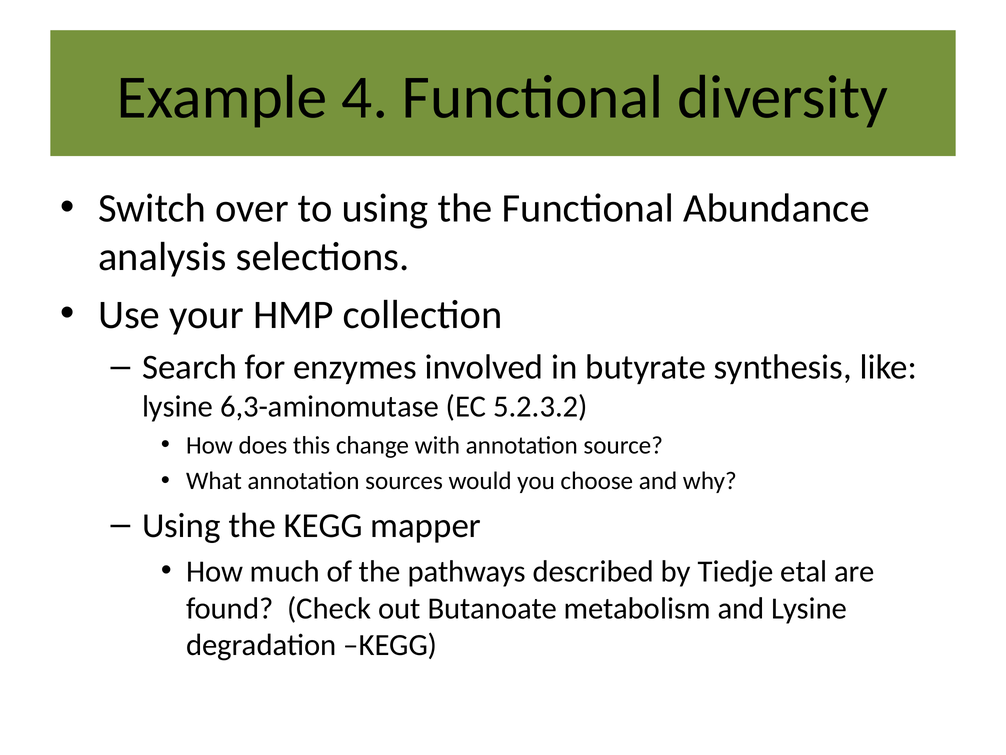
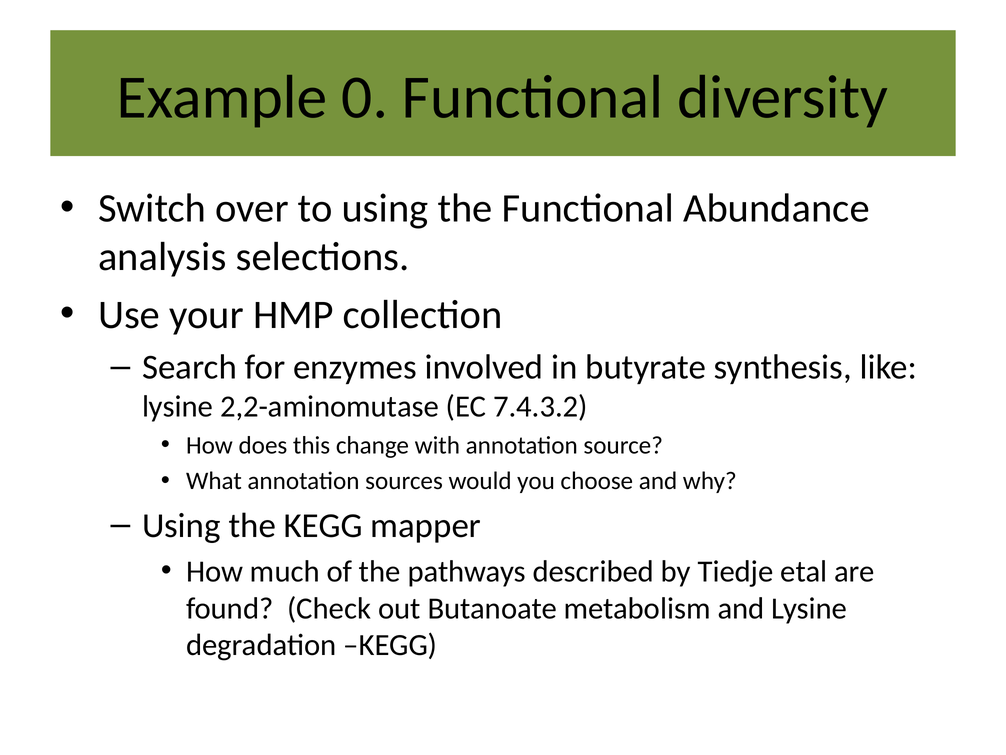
4: 4 -> 0 (365, 97)
6,3-aminomutase: 6,3-aminomutase -> 2,2-aminomutase (330, 406)
5.2.3.2: 5.2.3.2 -> 7.4.3.2 (540, 406)
